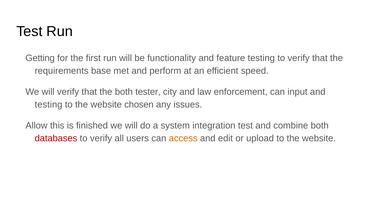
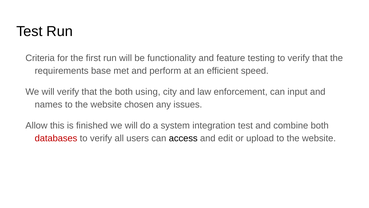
Getting: Getting -> Criteria (40, 58)
tester: tester -> using (148, 92)
testing: testing -> names (49, 104)
access colour: orange -> black (183, 138)
